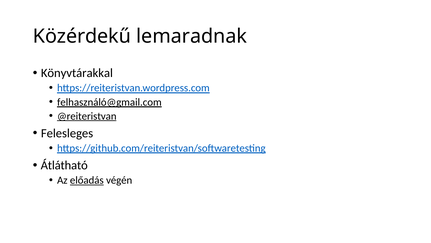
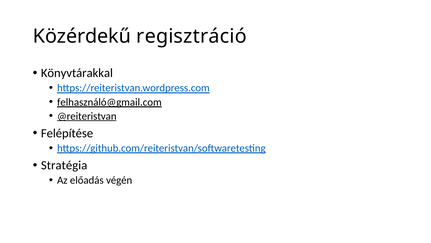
lemaradnak: lemaradnak -> regisztráció (191, 36)
Felesleges: Felesleges -> Felépítése (67, 133)
Átlátható: Átlátható -> Stratégia (64, 165)
előadás underline: present -> none (87, 180)
